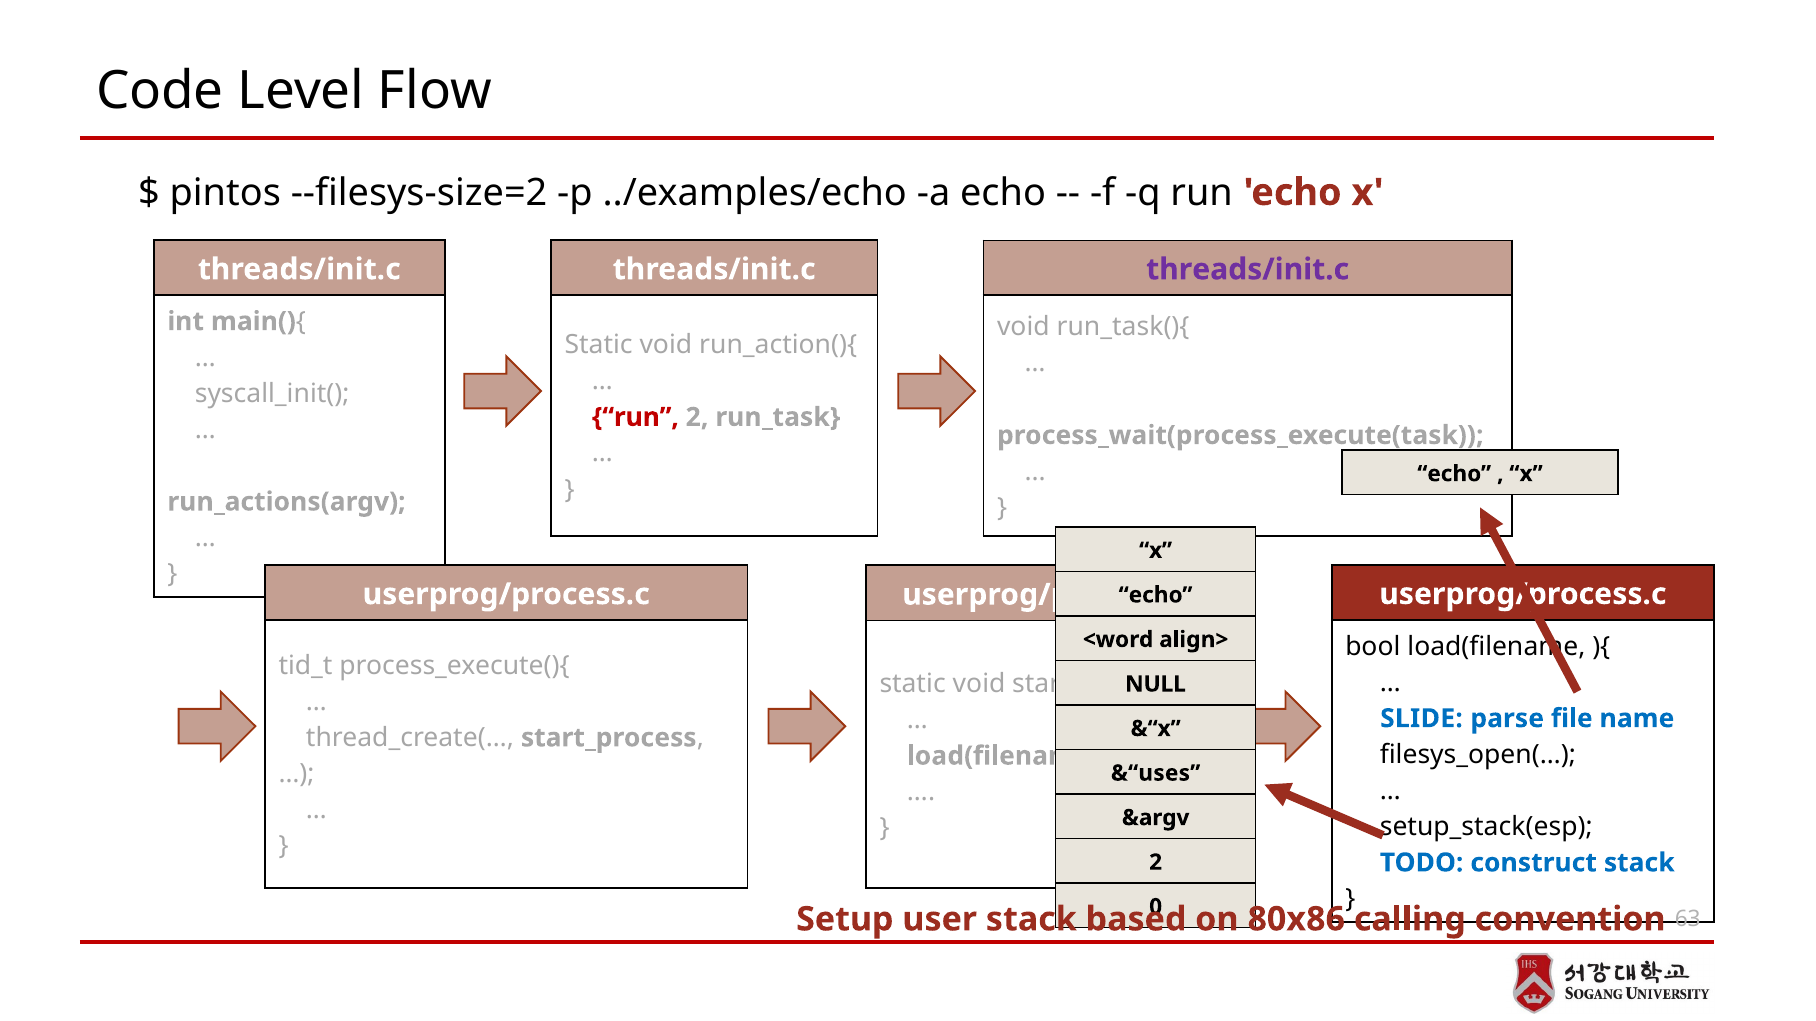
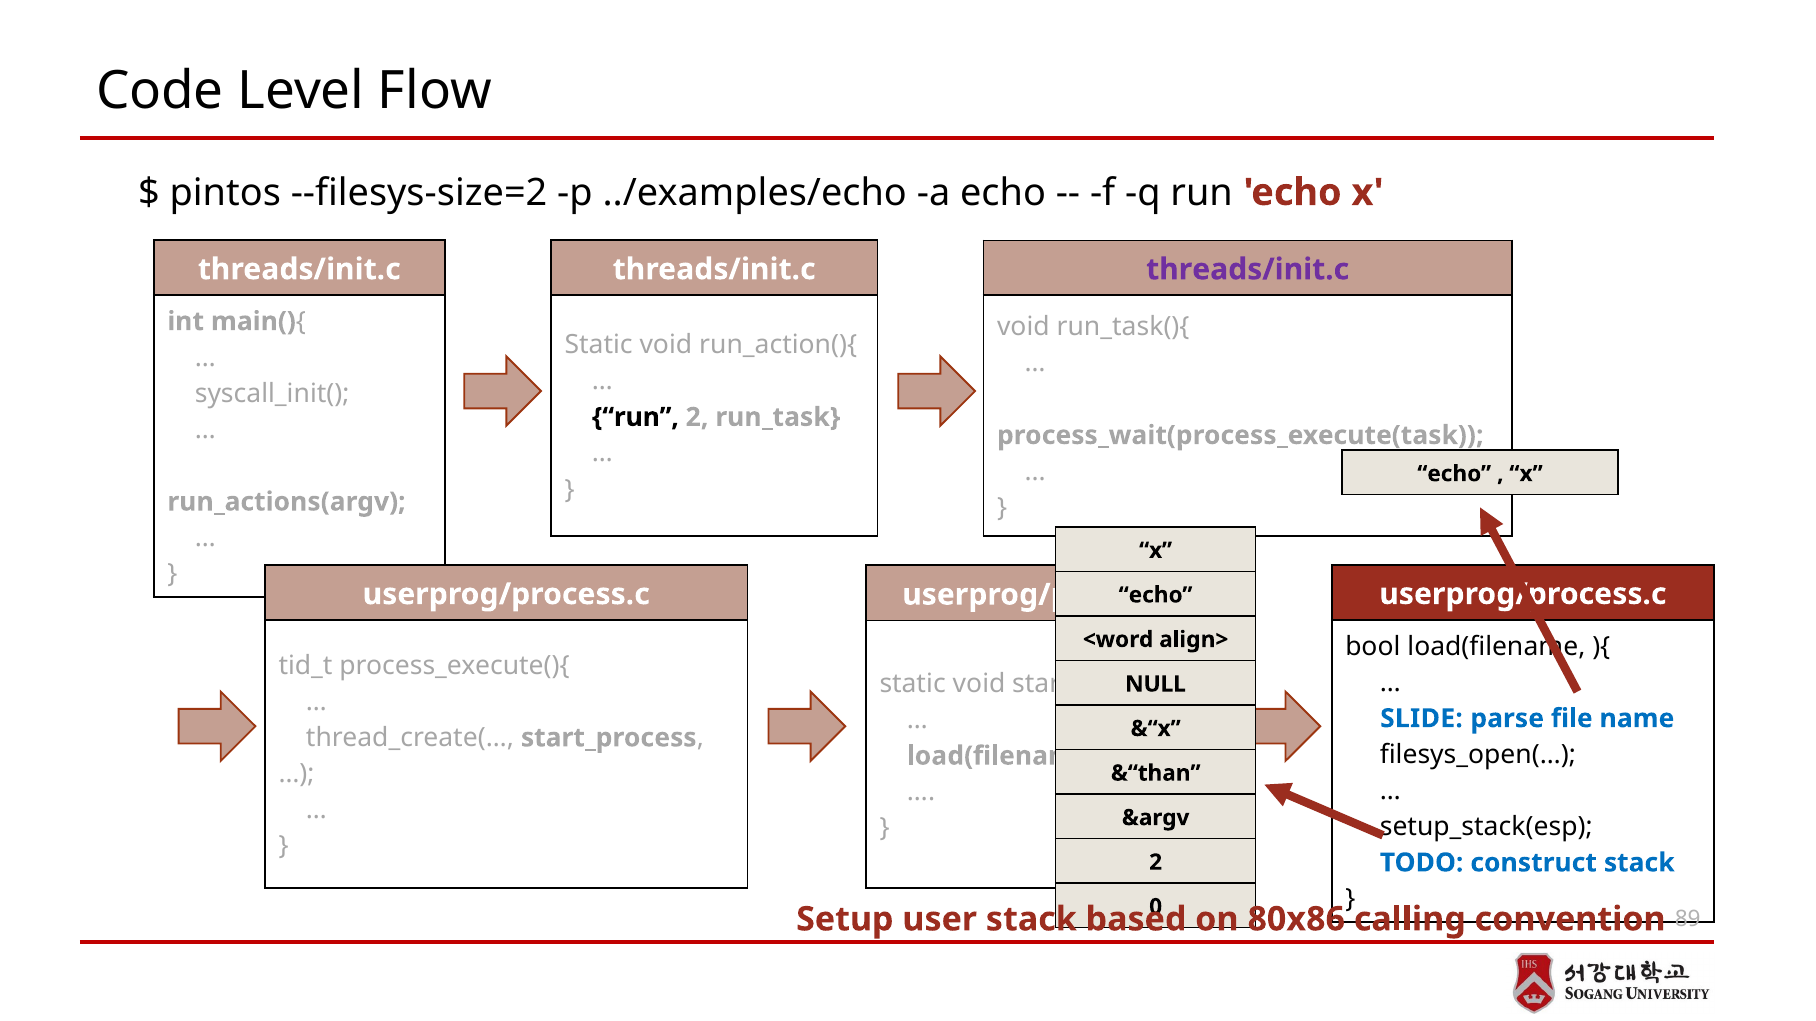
run colour: red -> black (635, 417)
&“uses: &“uses -> &“than (1156, 774)
63: 63 -> 89 (1688, 919)
